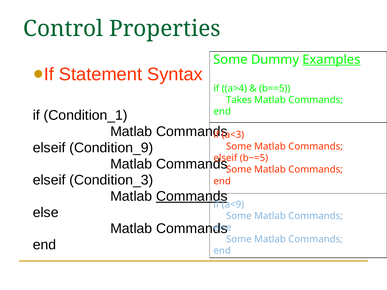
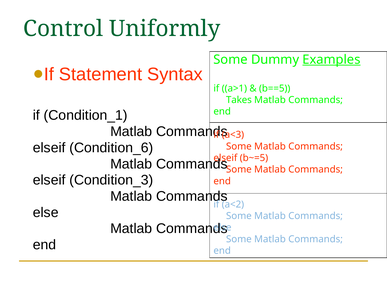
Properties: Properties -> Uniformly (165, 29)
a>4: a>4 -> a>1 (234, 88)
Condition_9: Condition_9 -> Condition_6 (111, 148)
Commands underline: present -> none (192, 196)
a<9: a<9 -> a<2 (233, 205)
